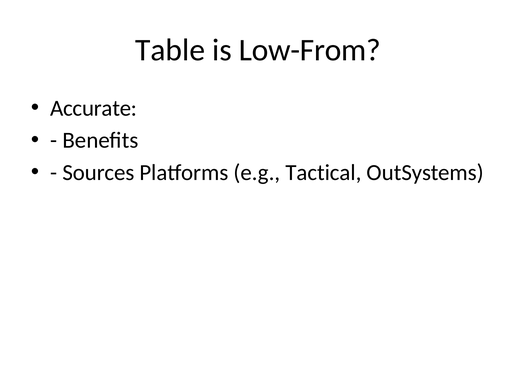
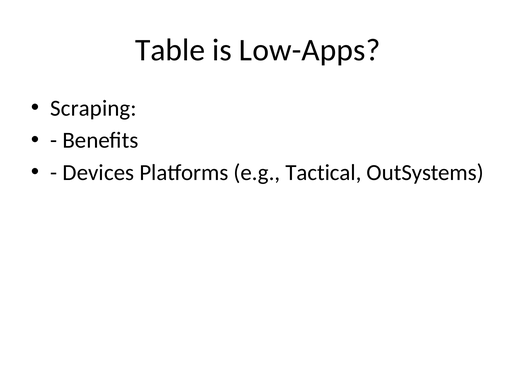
Low-From: Low-From -> Low-Apps (310, 50)
Accurate: Accurate -> Scraping (93, 108)
Sources: Sources -> Devices (98, 172)
